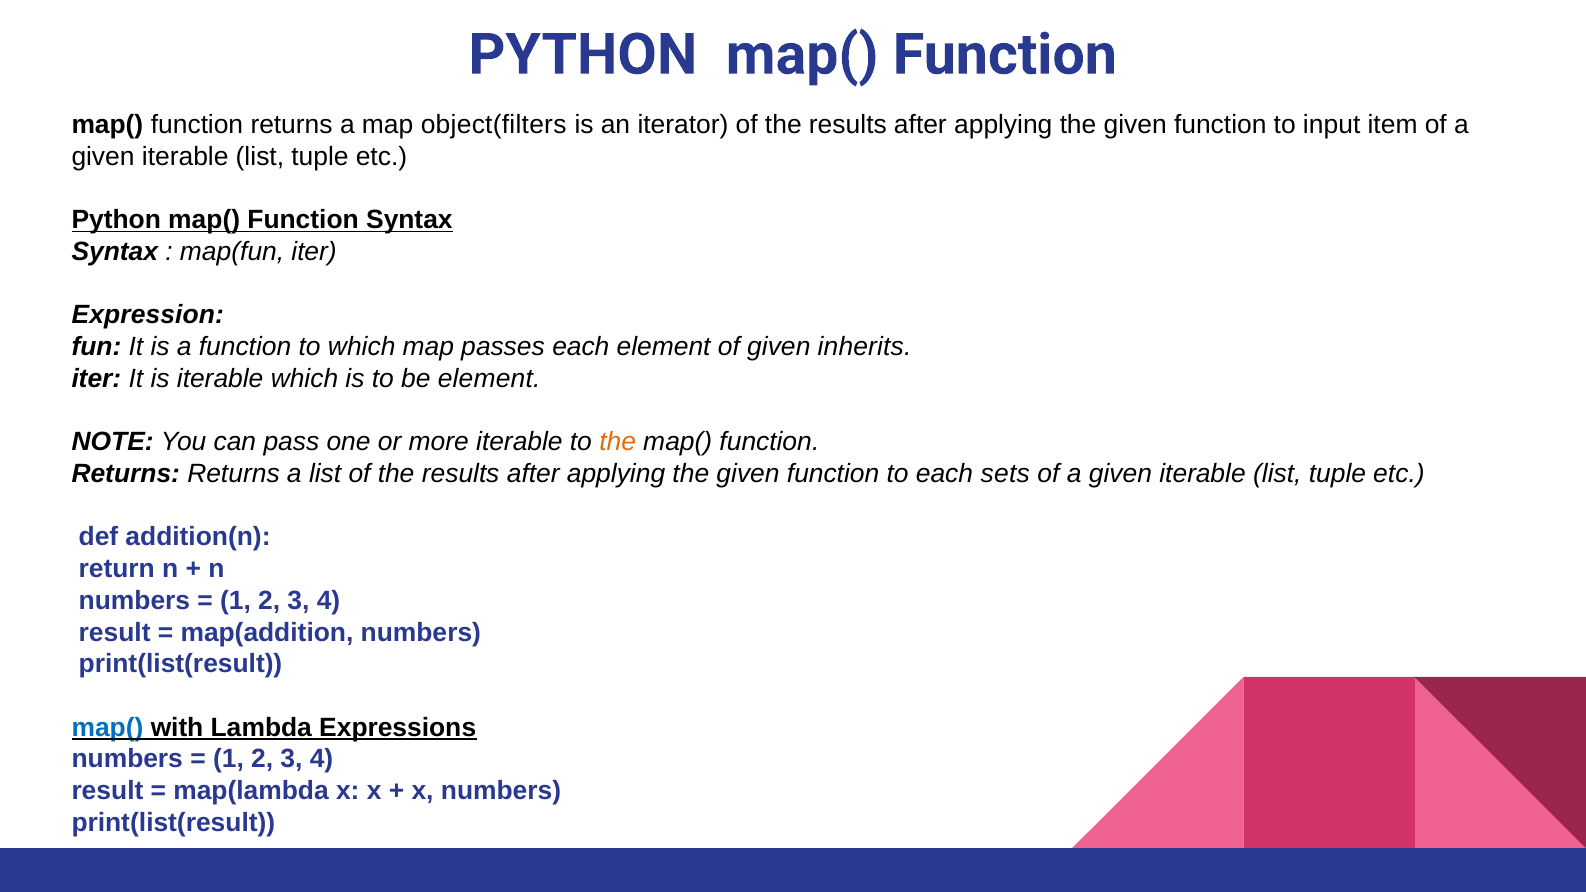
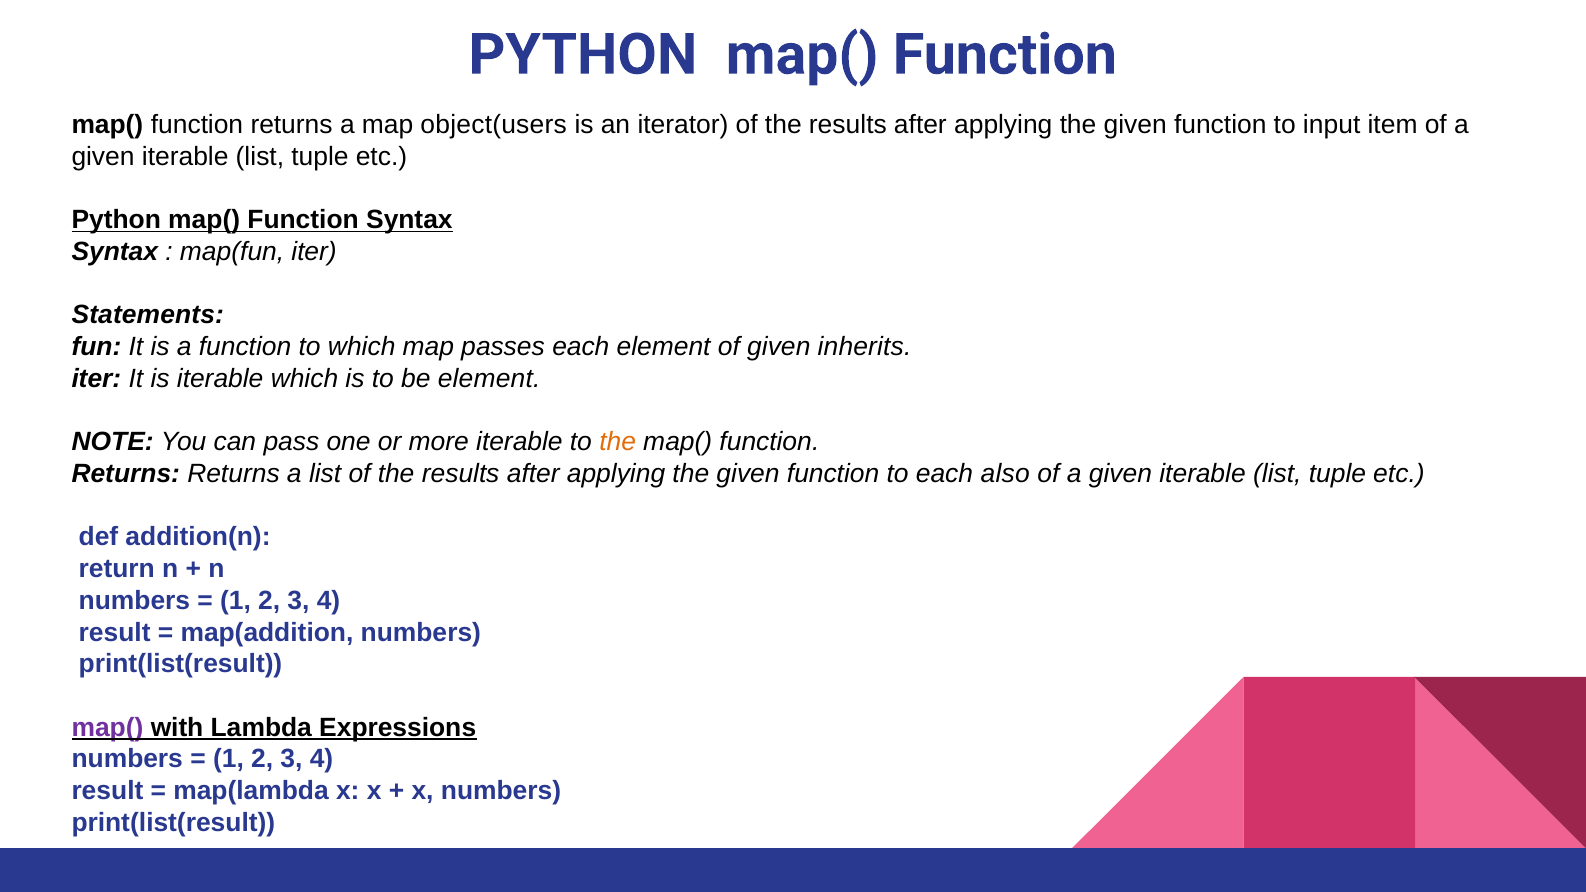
object(filters: object(filters -> object(users (494, 125)
Expression: Expression -> Statements (148, 315)
sets: sets -> also (1005, 474)
map( colour: blue -> purple (107, 728)
